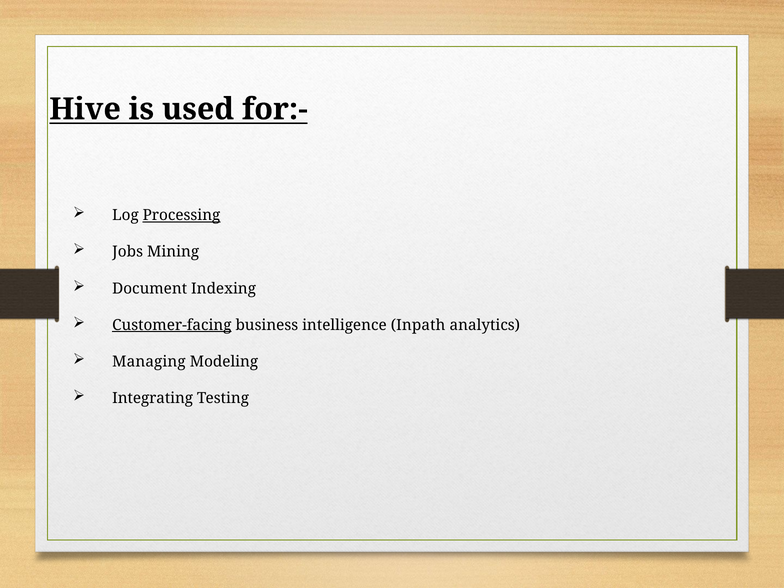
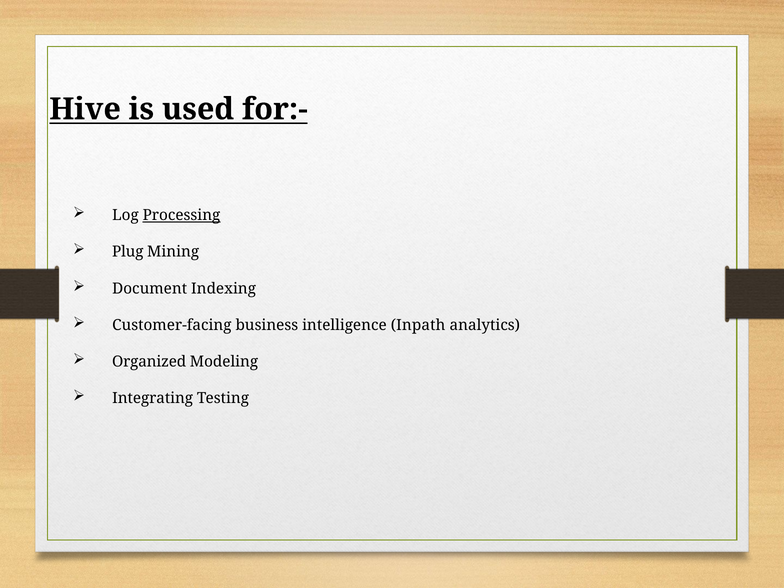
Jobs: Jobs -> Plug (128, 252)
Customer-facing underline: present -> none (172, 325)
Managing: Managing -> Organized (149, 362)
